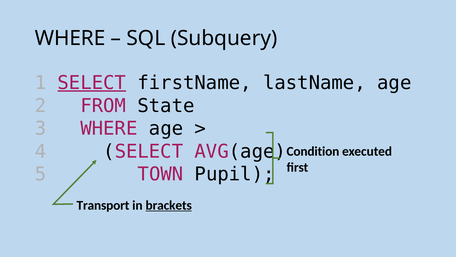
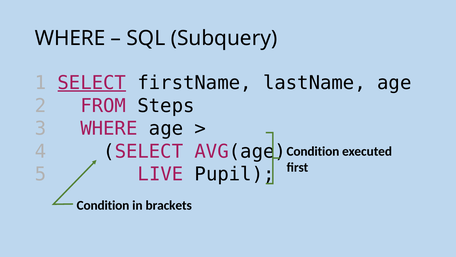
State: State -> Steps (166, 106)
TOWN: TOWN -> LIVE (160, 174)
Transport: Transport -> Condition (103, 205)
brackets underline: present -> none (169, 205)
